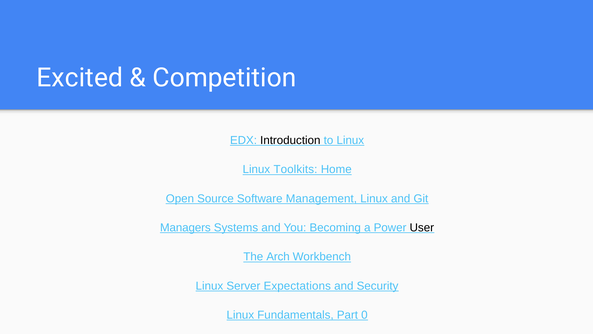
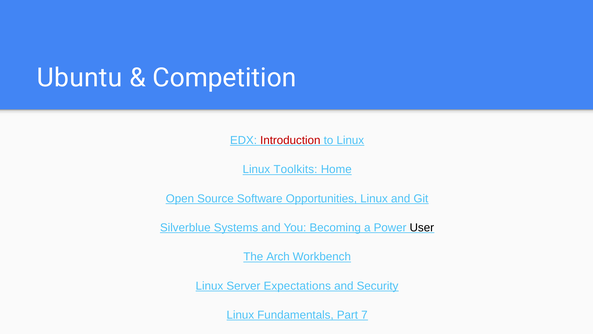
Excited: Excited -> Ubuntu (80, 78)
Introduction colour: black -> red (290, 140)
Management: Management -> Opportunities (321, 198)
Managers: Managers -> Silverblue (185, 227)
0: 0 -> 7 (364, 315)
